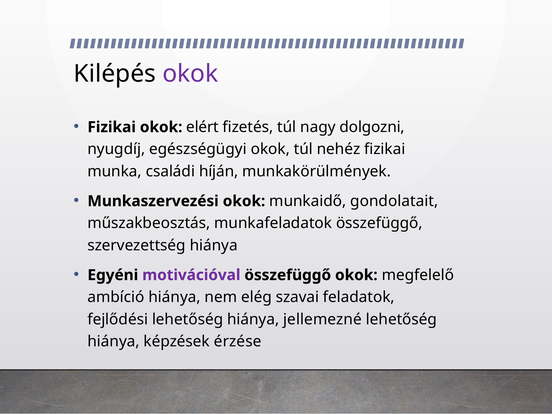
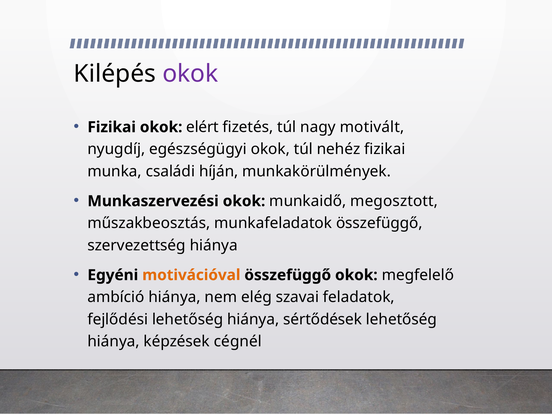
dolgozni: dolgozni -> motivált (372, 127)
gondolatait: gondolatait -> megosztott (394, 201)
motivációval colour: purple -> orange (191, 275)
jellemezné: jellemezné -> sértődések (323, 319)
érzése: érzése -> cégnél (238, 341)
